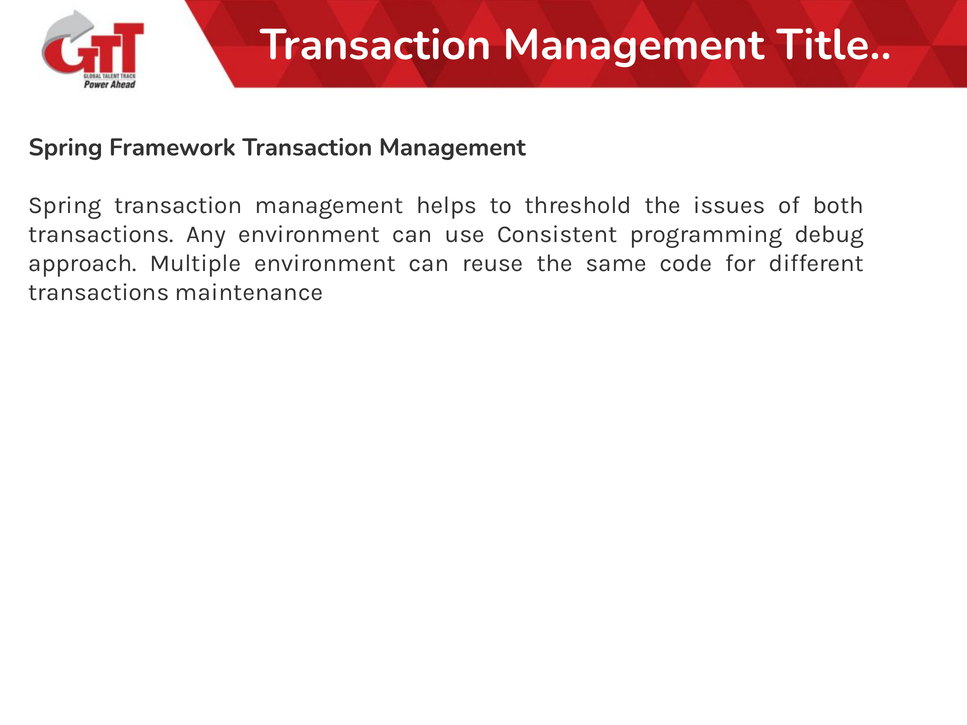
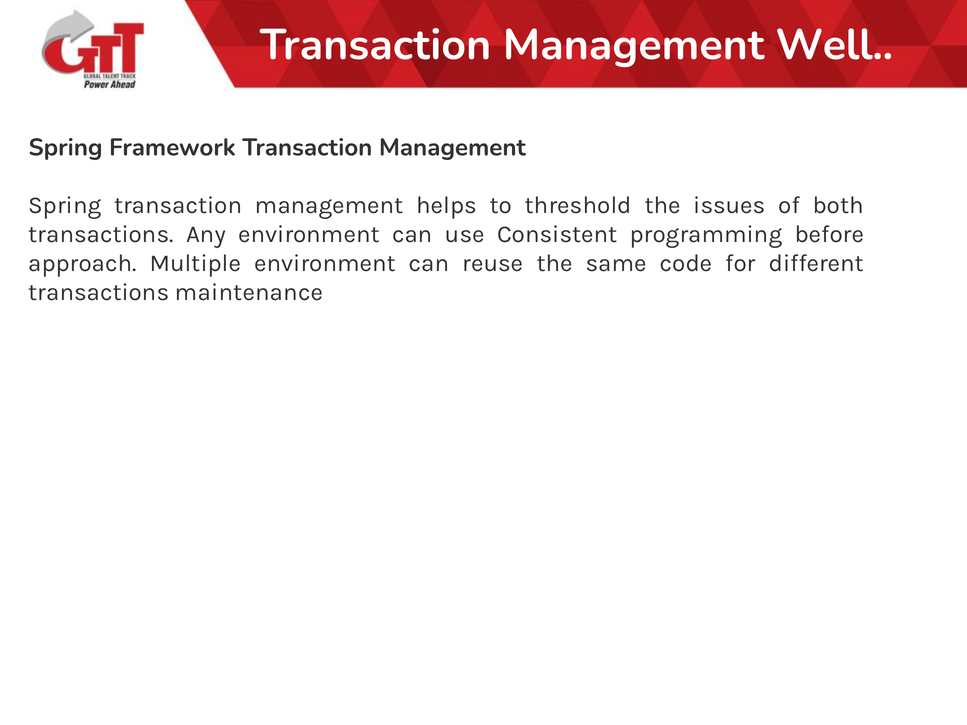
Title: Title -> Well (834, 45)
debug: debug -> before (829, 234)
